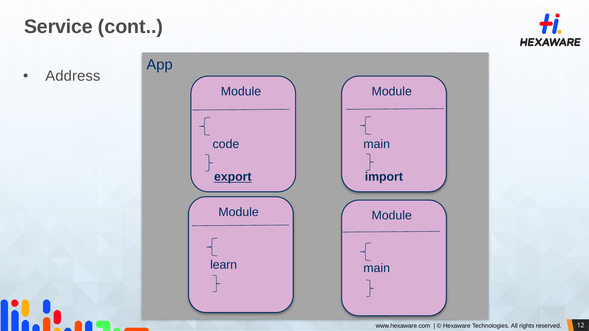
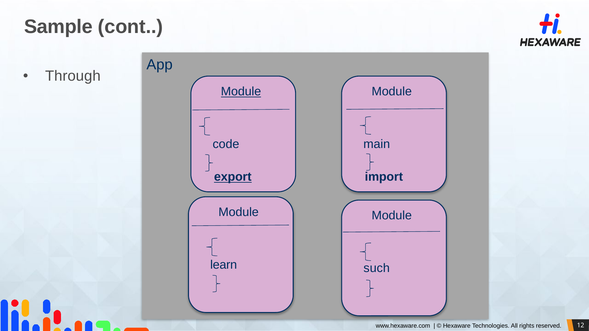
Service: Service -> Sample (58, 27)
Address: Address -> Through (73, 76)
Module underline: none -> present (241, 92)
main: main -> such (377, 268)
